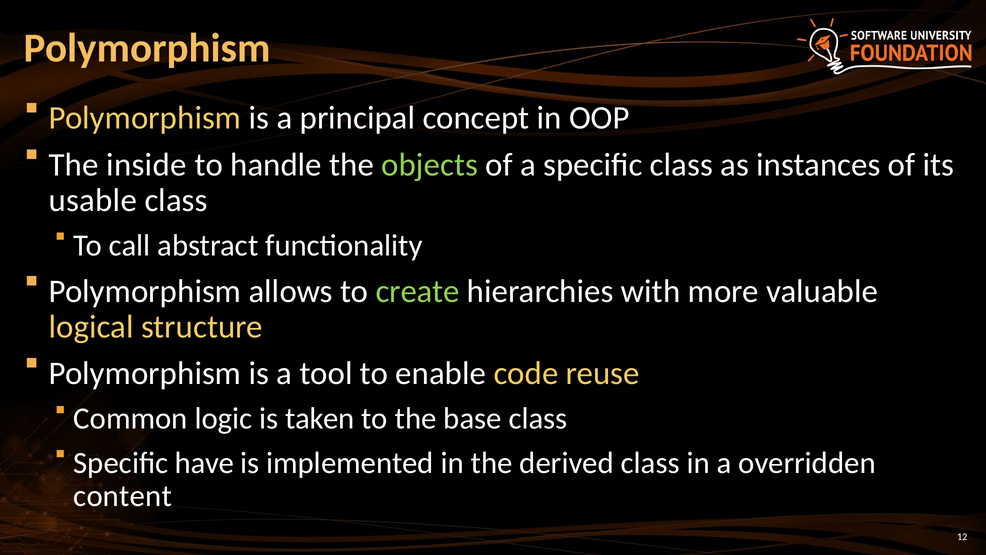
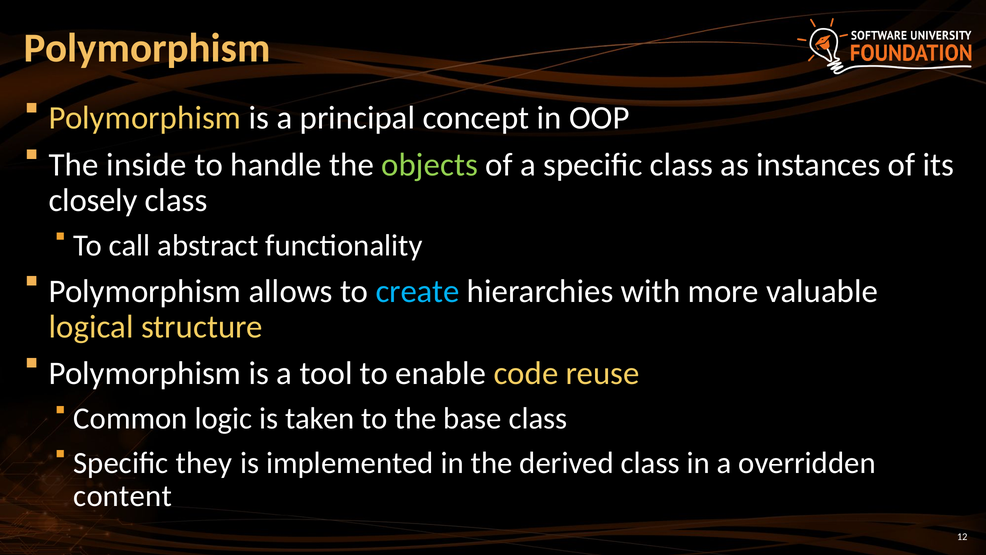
usable: usable -> closely (93, 200)
create colour: light green -> light blue (418, 291)
have: have -> they (204, 463)
